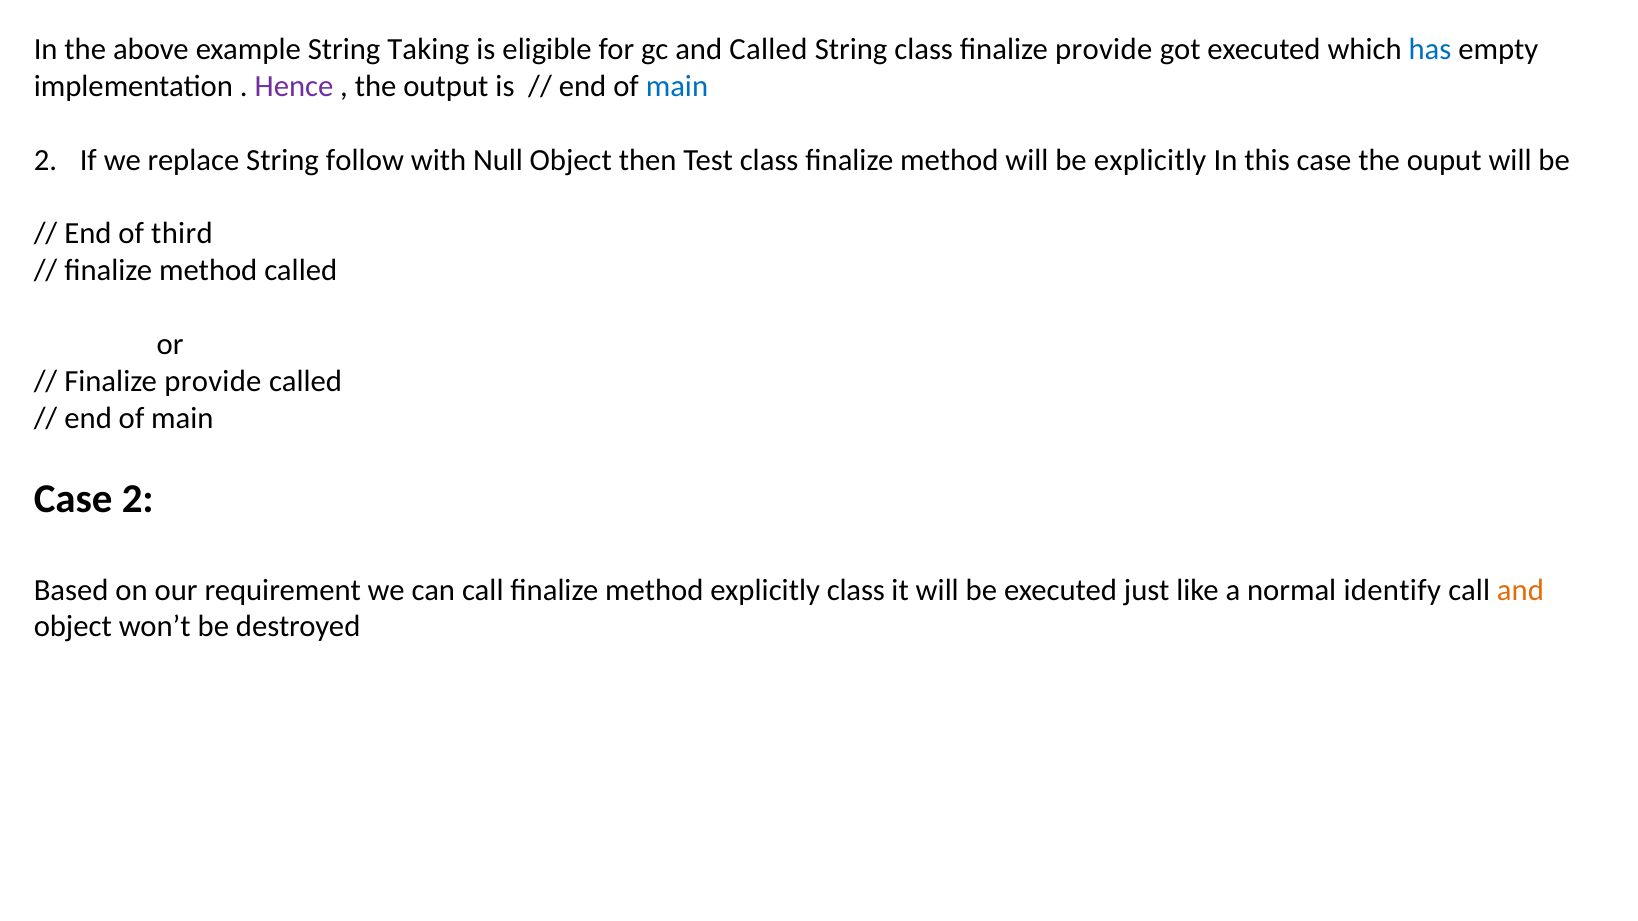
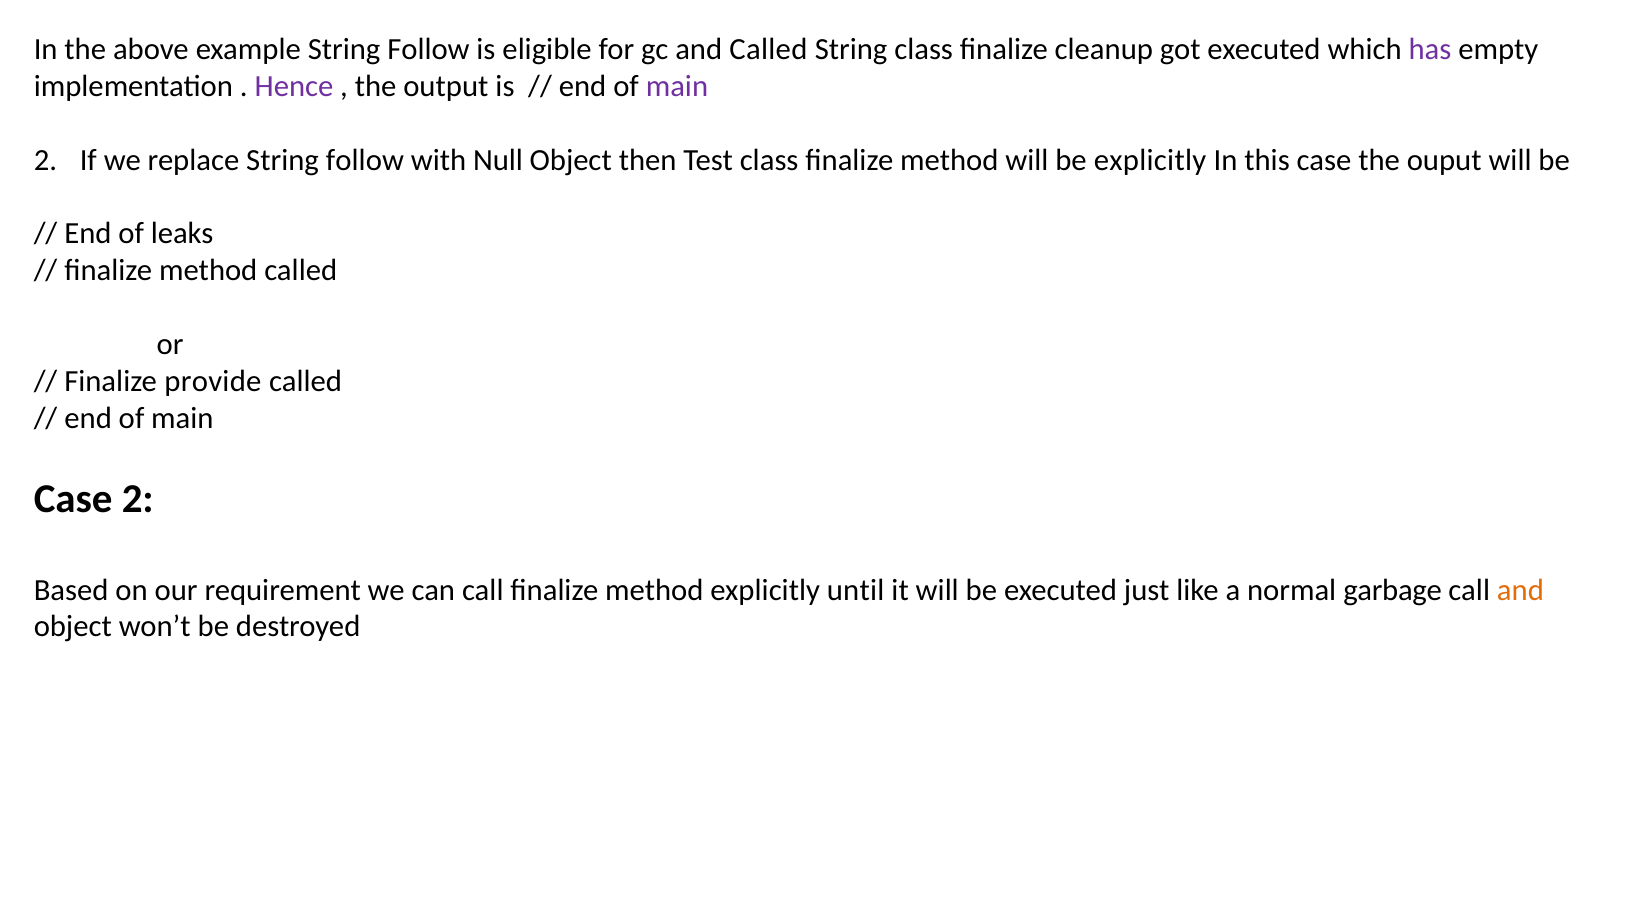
example String Taking: Taking -> Follow (428, 50)
class finalize provide: provide -> cleanup (1104, 50)
has colour: blue -> purple (1430, 50)
main colour: blue -> purple (677, 86)
third: third -> leaks (182, 234)
explicitly class: class -> until (856, 590)
identify: identify -> garbage (1393, 590)
